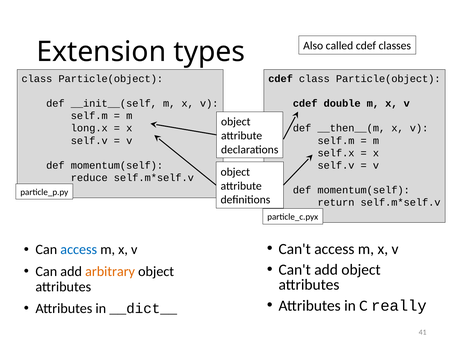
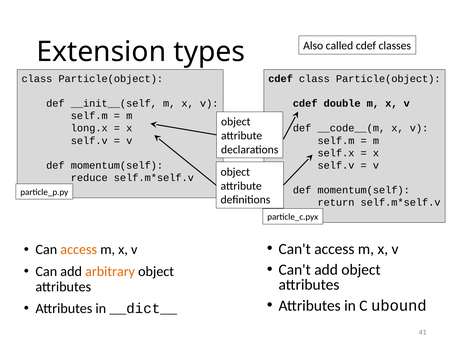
__then__(m: __then__(m -> __code__(m (351, 128)
access colour: blue -> orange (79, 249)
really: really -> ubound (399, 305)
